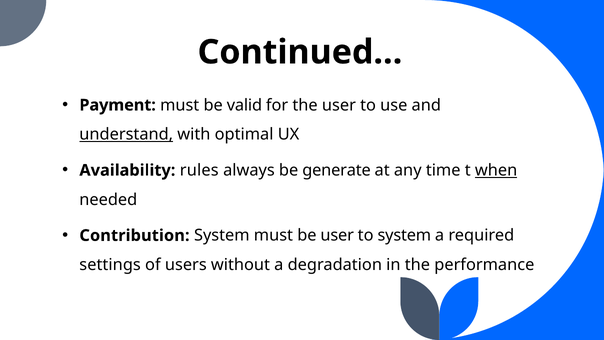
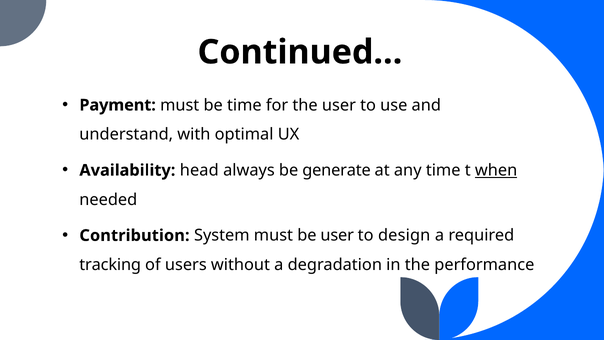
be valid: valid -> time (244, 105)
understand underline: present -> none (126, 134)
rules: rules -> head (199, 170)
to system: system -> design (404, 235)
settings: settings -> tracking (110, 265)
